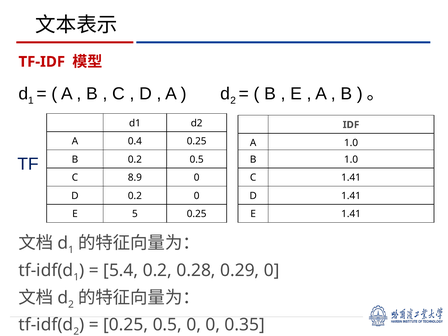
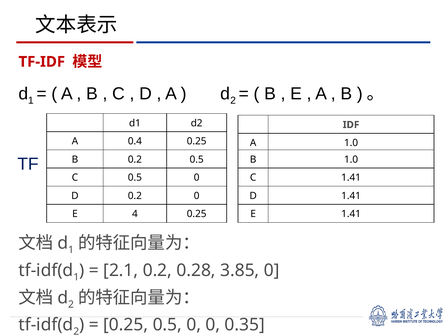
C 8.9: 8.9 -> 0.5 (135, 178)
5: 5 -> 4 (135, 214)
5.4: 5.4 -> 2.1 (121, 270)
0.29: 0.29 -> 3.85 (240, 270)
